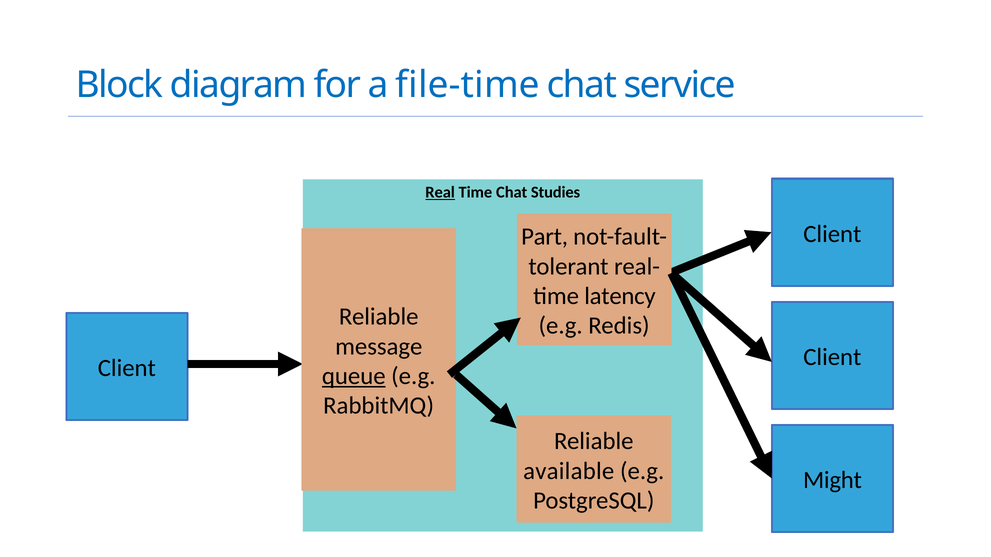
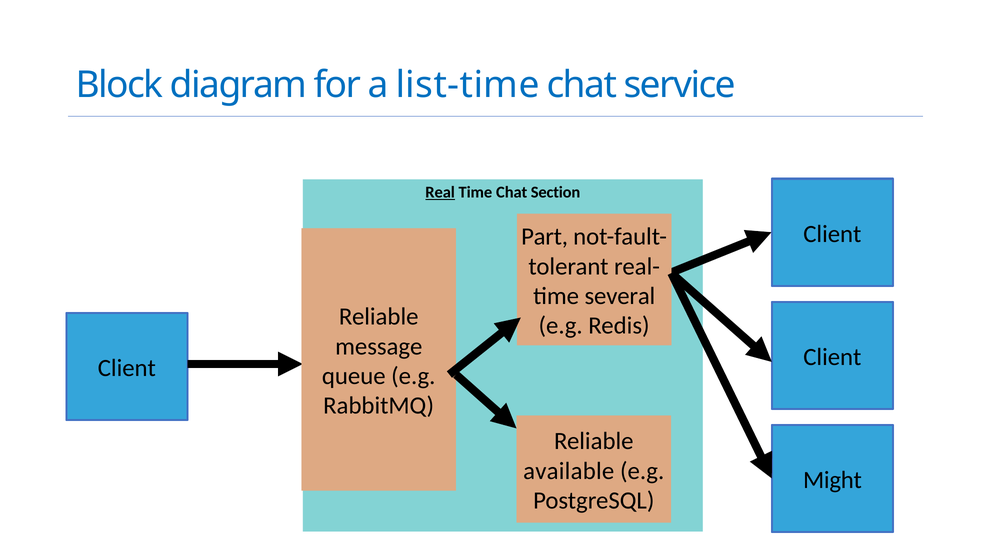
file-time: file-time -> list-time (468, 85)
Studies: Studies -> Section (556, 193)
latency: latency -> several (620, 296)
queue underline: present -> none (354, 376)
